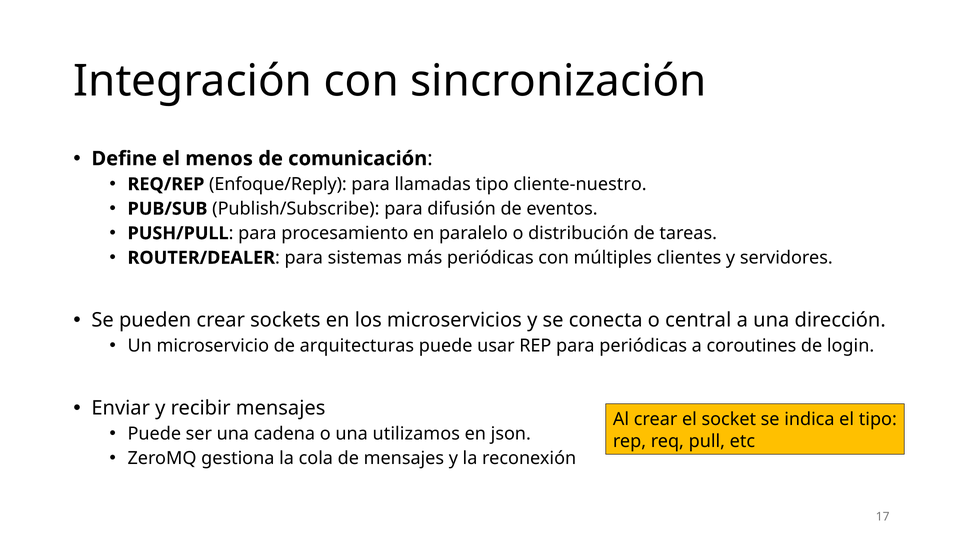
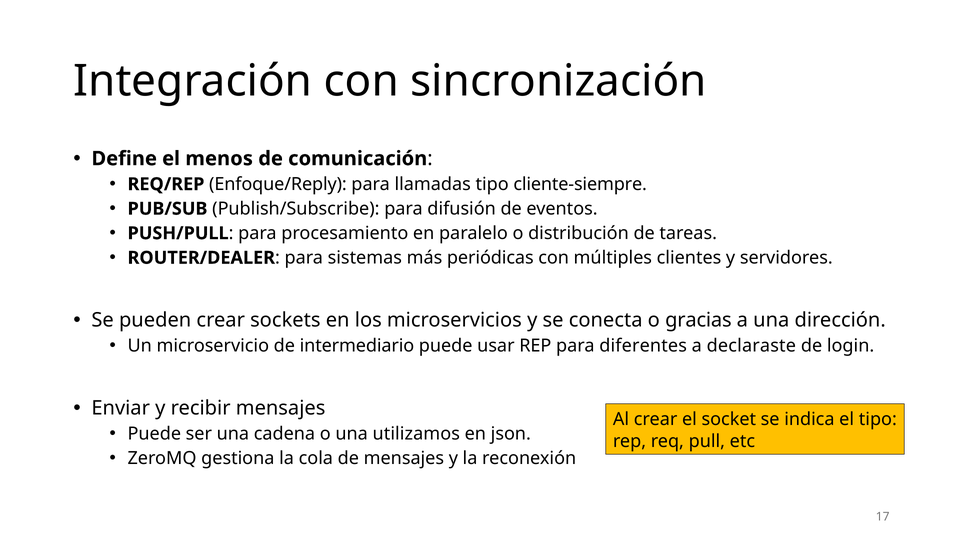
cliente-nuestro: cliente-nuestro -> cliente-siempre (580, 184)
central: central -> gracias (698, 320)
arquitecturas: arquitecturas -> intermediario (357, 346)
para periódicas: periódicas -> diferentes (643, 346)
coroutines: coroutines -> declaraste (751, 346)
